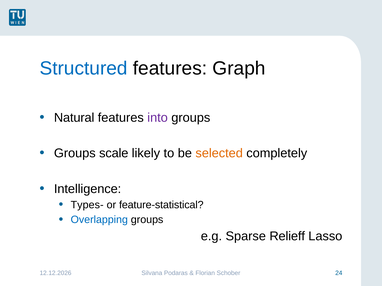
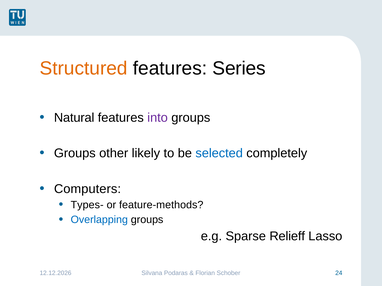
Structured colour: blue -> orange (84, 68)
Graph: Graph -> Series (239, 68)
scale: scale -> other (114, 154)
selected colour: orange -> blue (219, 154)
Intelligence: Intelligence -> Computers (87, 189)
feature-statistical: feature-statistical -> feature-methods (161, 205)
